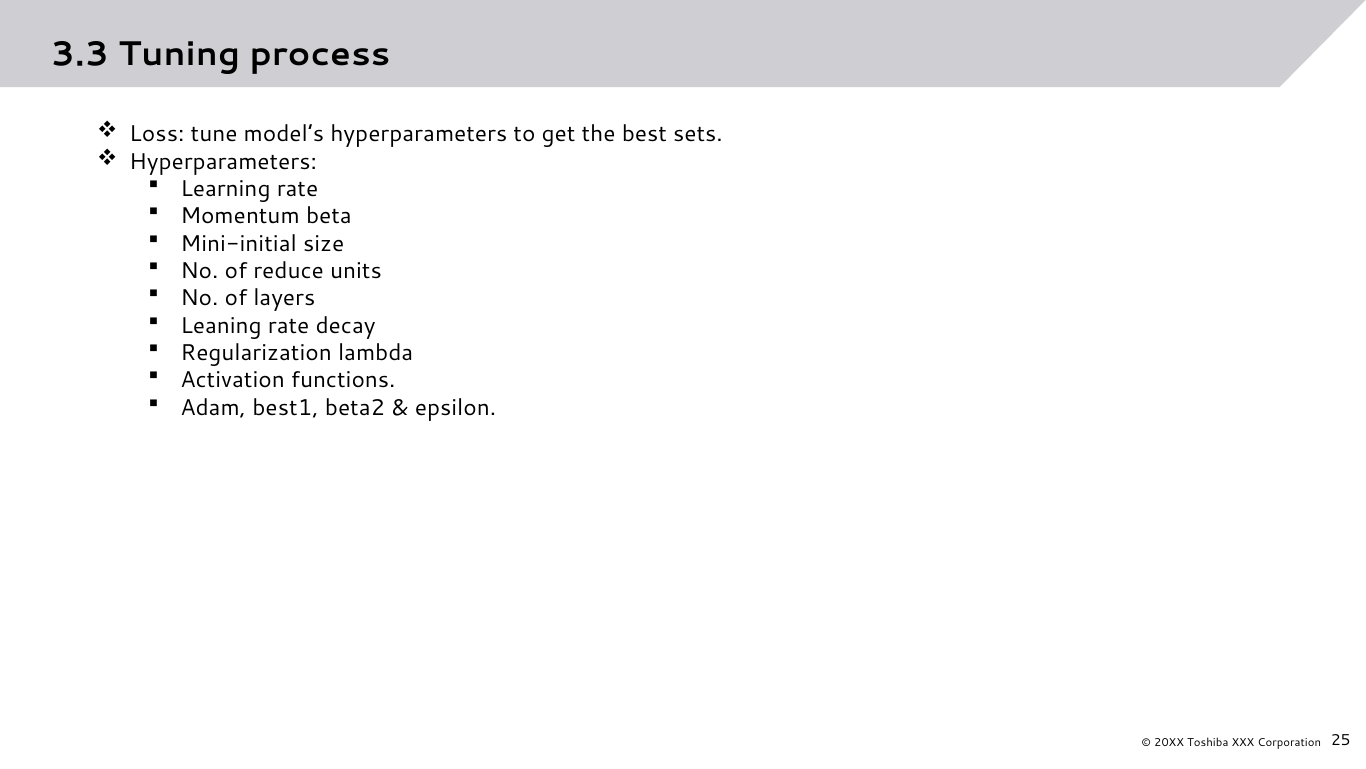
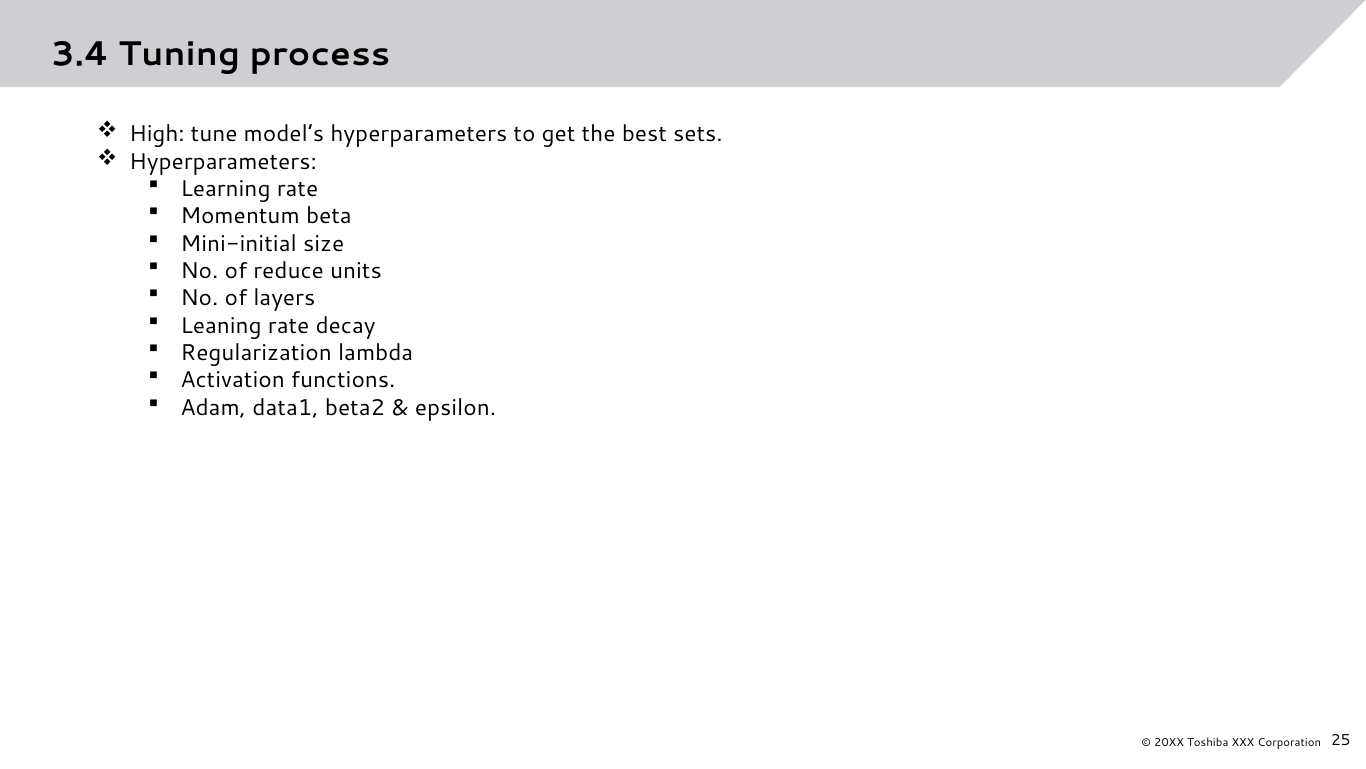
3.3: 3.3 -> 3.4 (80, 55)
Loss: Loss -> High (157, 134)
best1: best1 -> data1 (285, 407)
